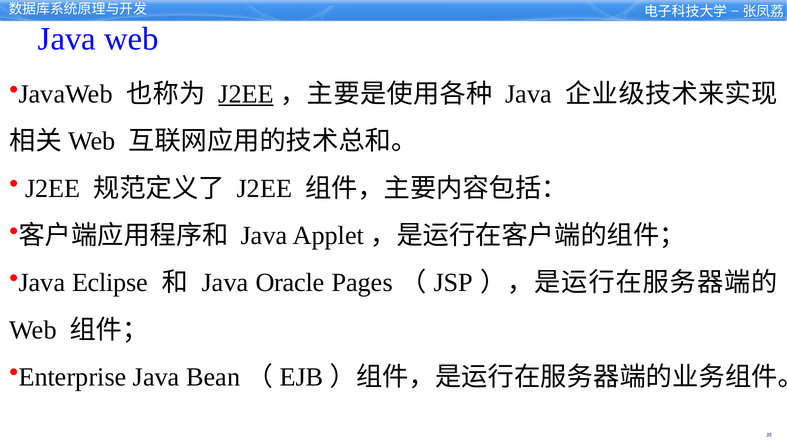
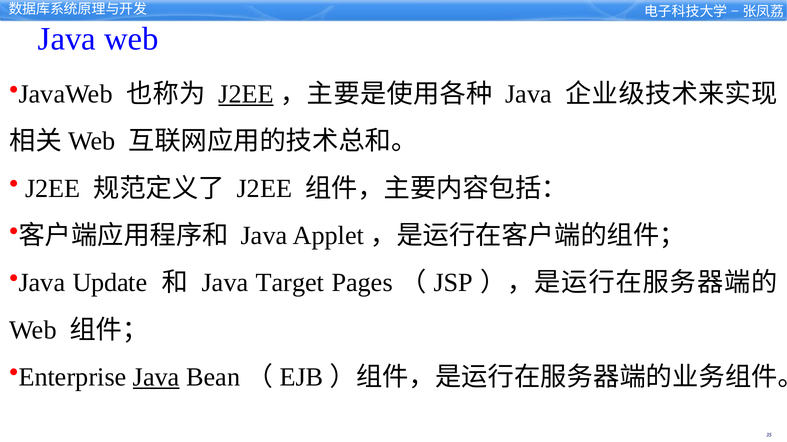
Eclipse: Eclipse -> Update (110, 283)
Oracle: Oracle -> Target (290, 283)
Java underline: none -> present (156, 378)
